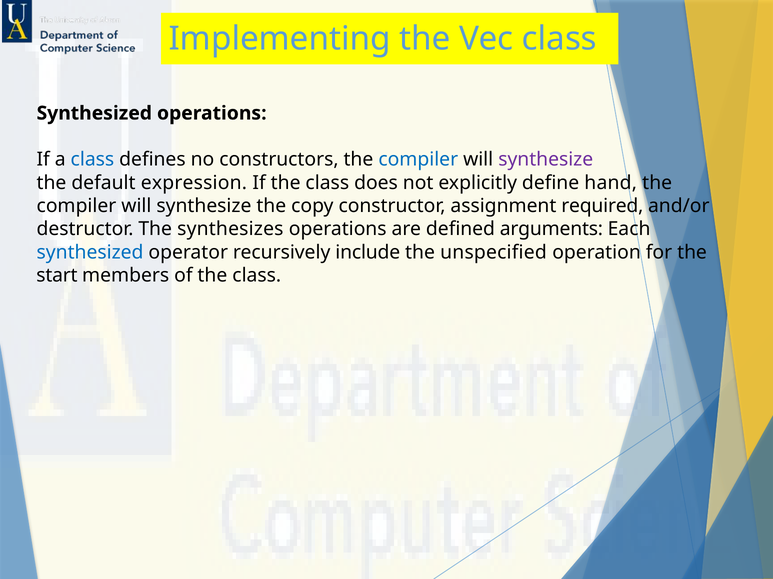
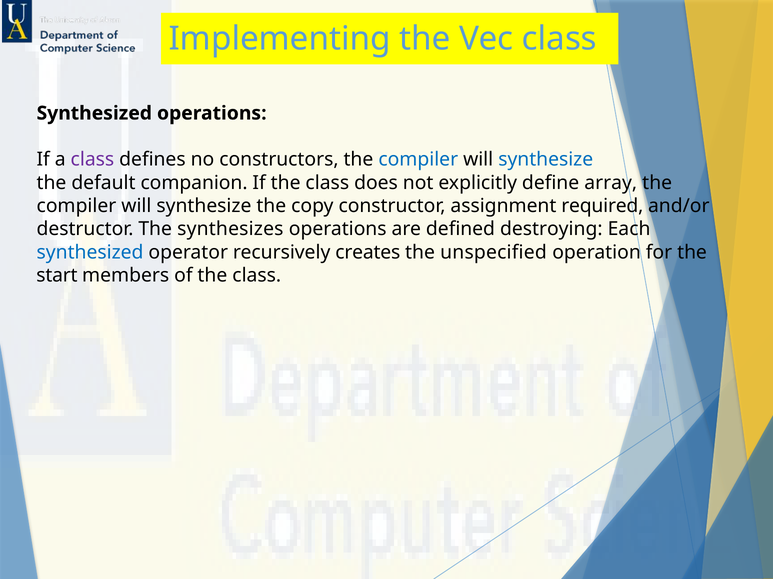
class colour: blue -> purple (92, 160)
synthesize colour: purple -> blue (546, 160)
expression: expression -> companion (194, 183)
hand: hand -> array (611, 183)
arguments: arguments -> destroying (551, 229)
include: include -> creates (368, 252)
